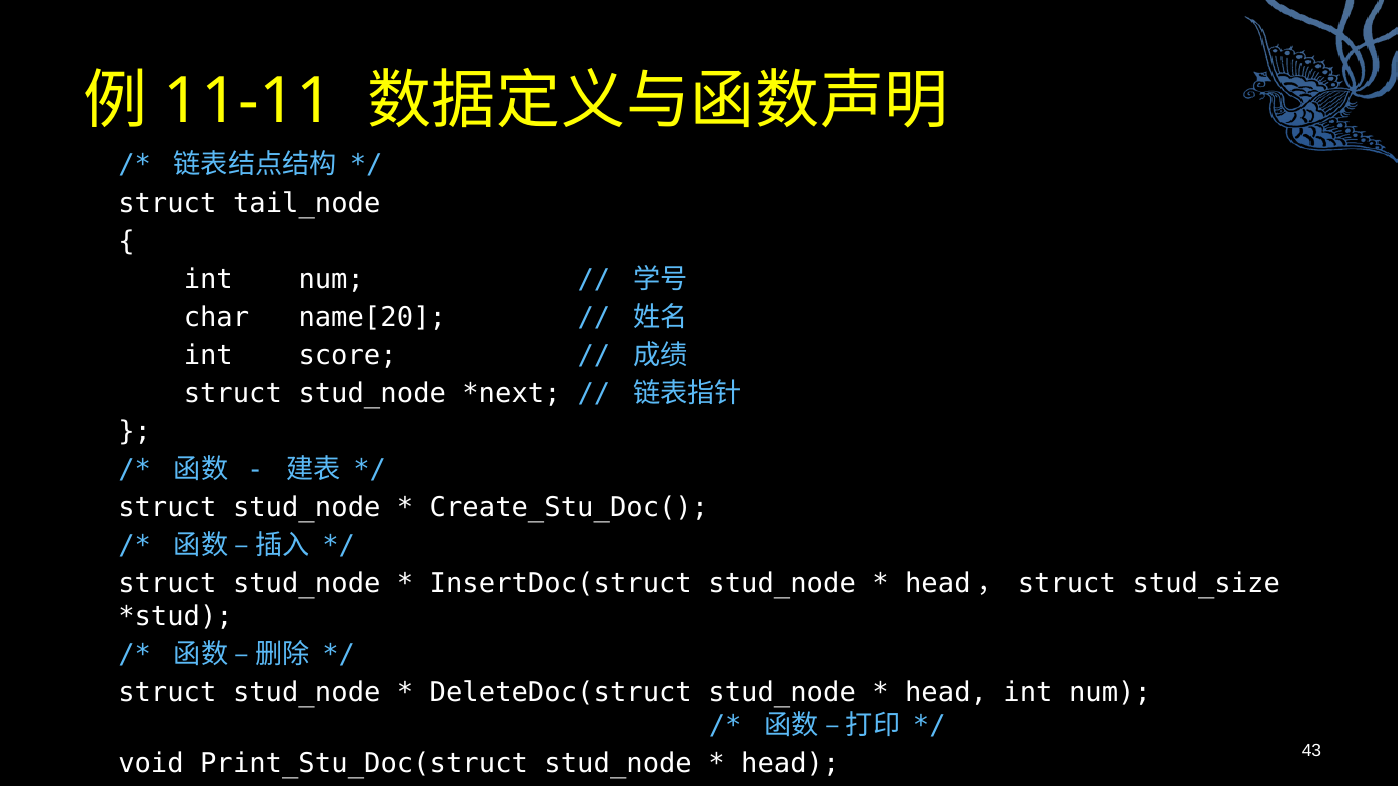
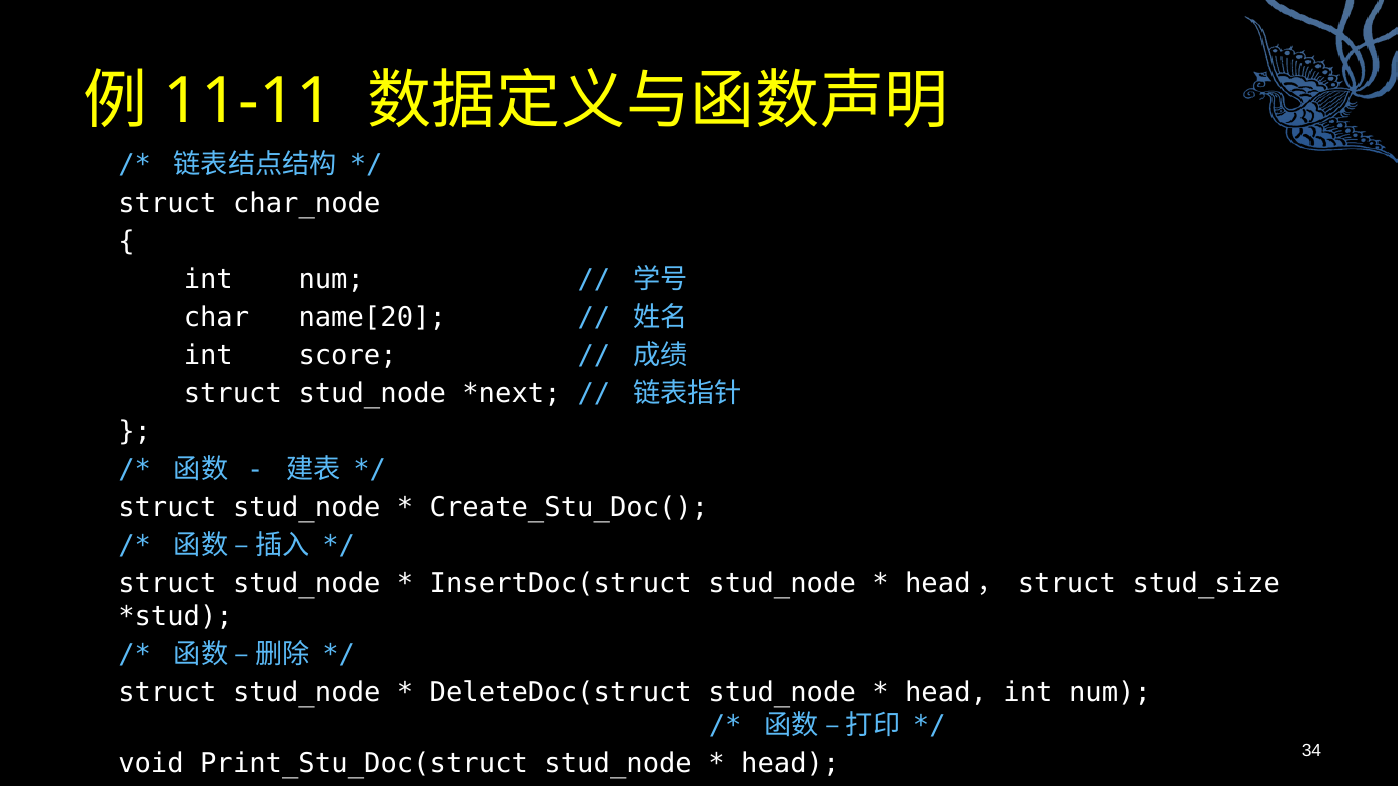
tail_node: tail_node -> char_node (307, 203)
43: 43 -> 34 (1311, 751)
